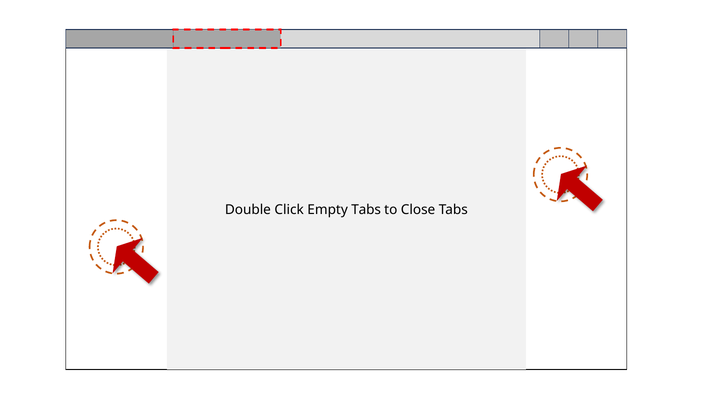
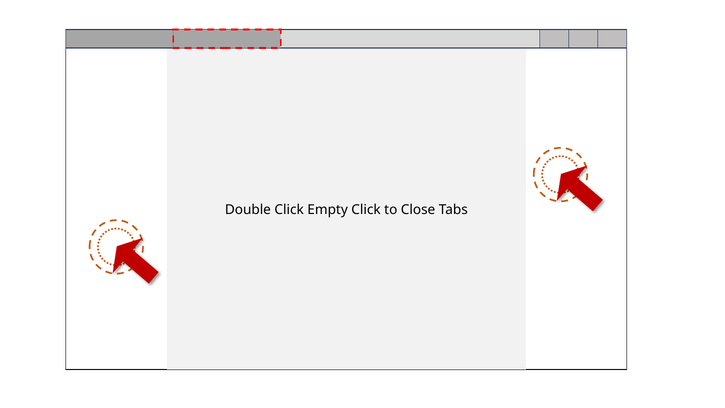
Empty Tabs: Tabs -> Click (366, 210)
